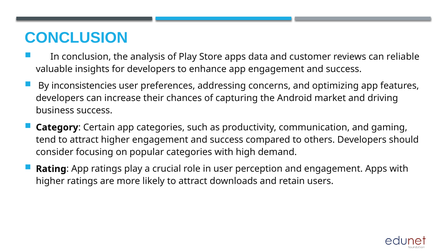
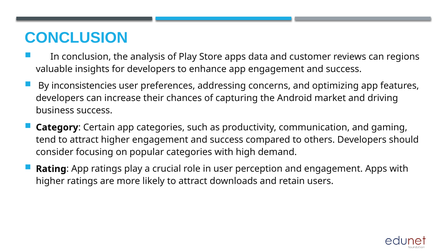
reliable: reliable -> regions (403, 57)
